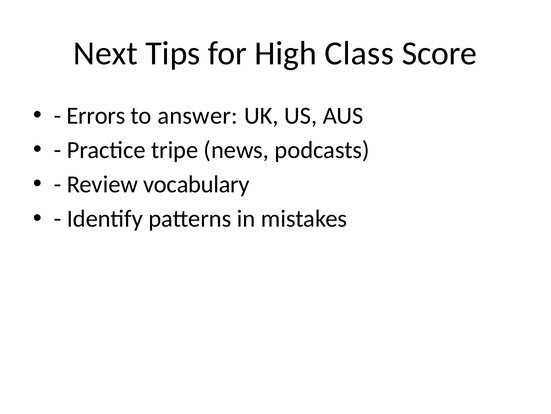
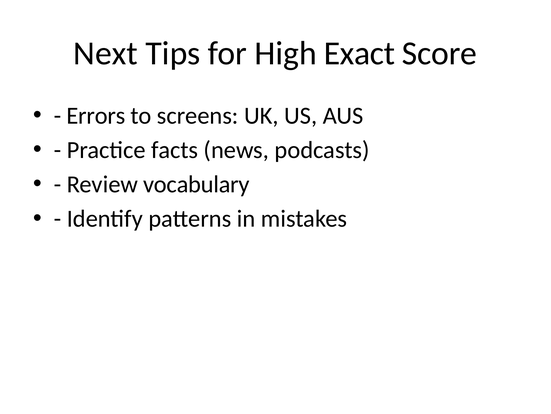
Class: Class -> Exact (359, 53)
answer: answer -> screens (198, 116)
tripe: tripe -> facts (175, 150)
